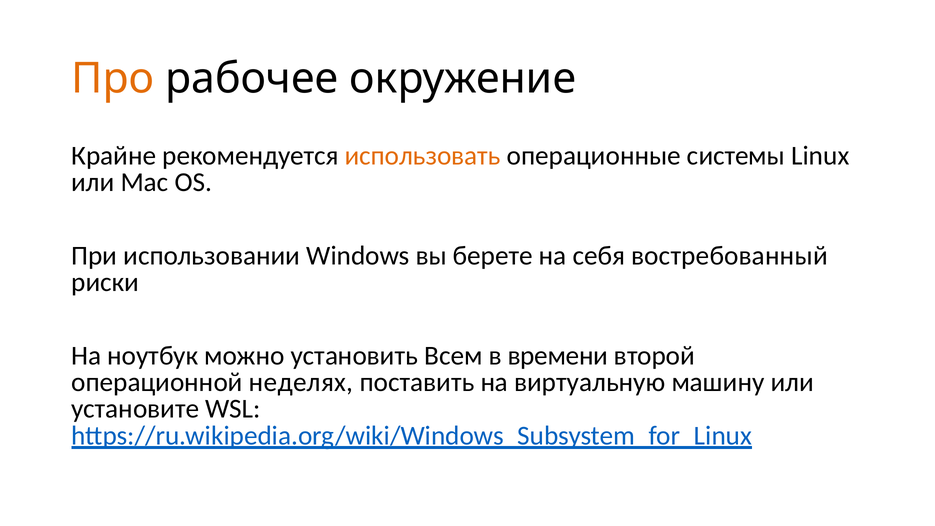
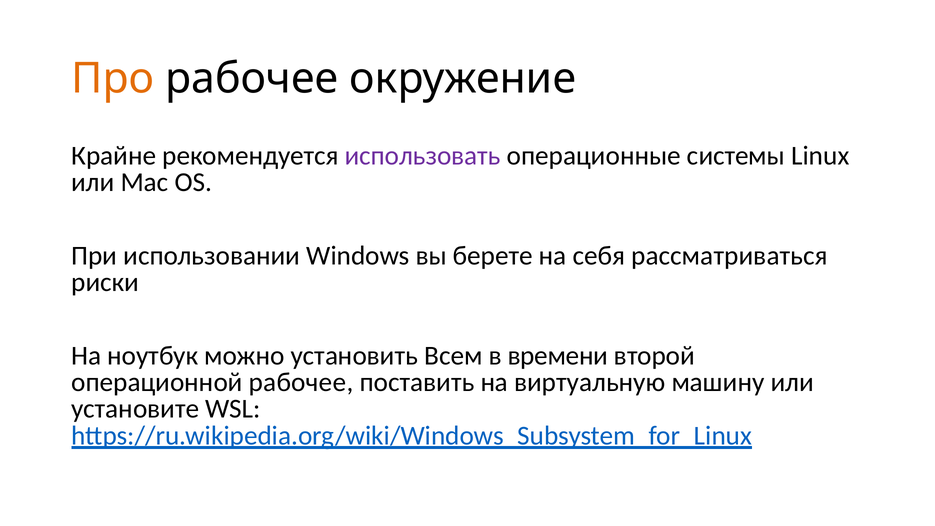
использовать colour: orange -> purple (423, 156)
востребованный: востребованный -> рассматриваться (729, 256)
операционной неделях: неделях -> рабочее (301, 382)
